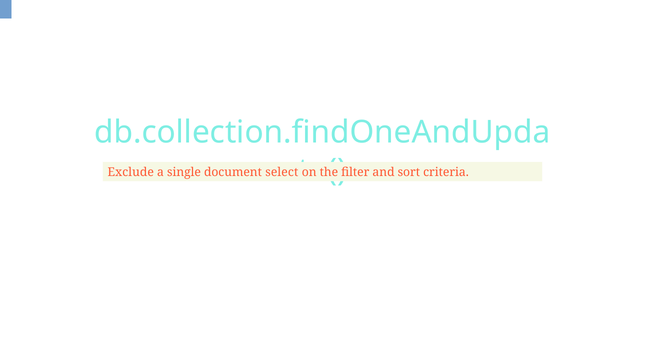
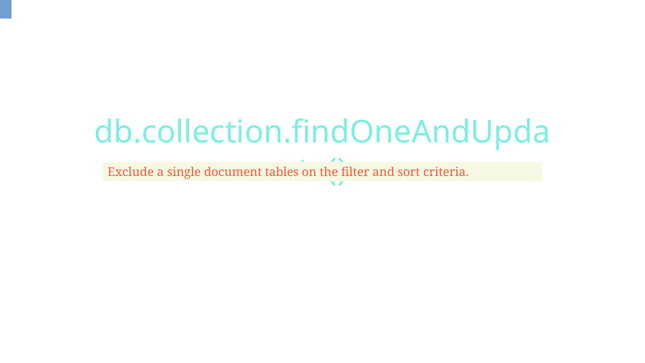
select: select -> tables (282, 172)
